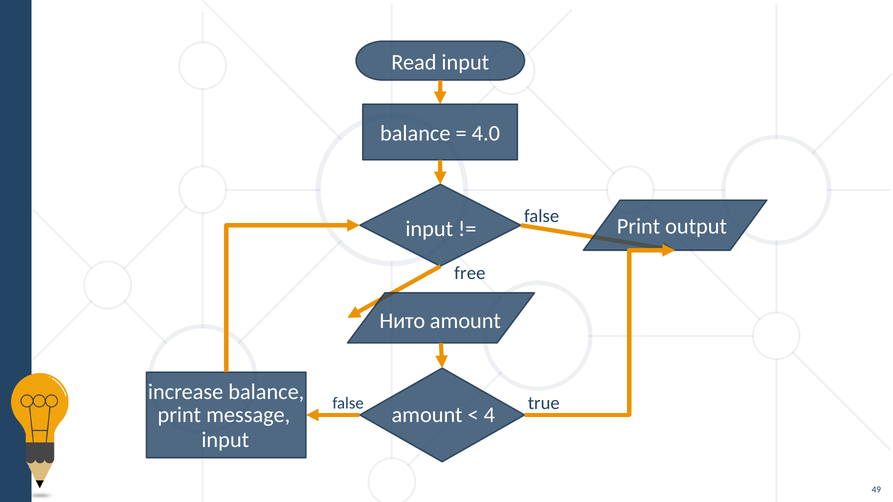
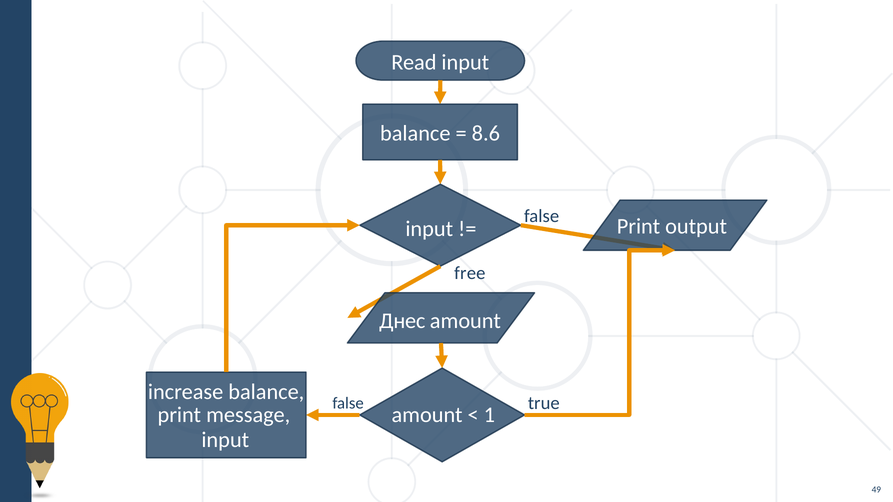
4.0: 4.0 -> 8.6 (486, 134)
Нито: Нито -> Днес (402, 321)
4: 4 -> 1 (489, 415)
